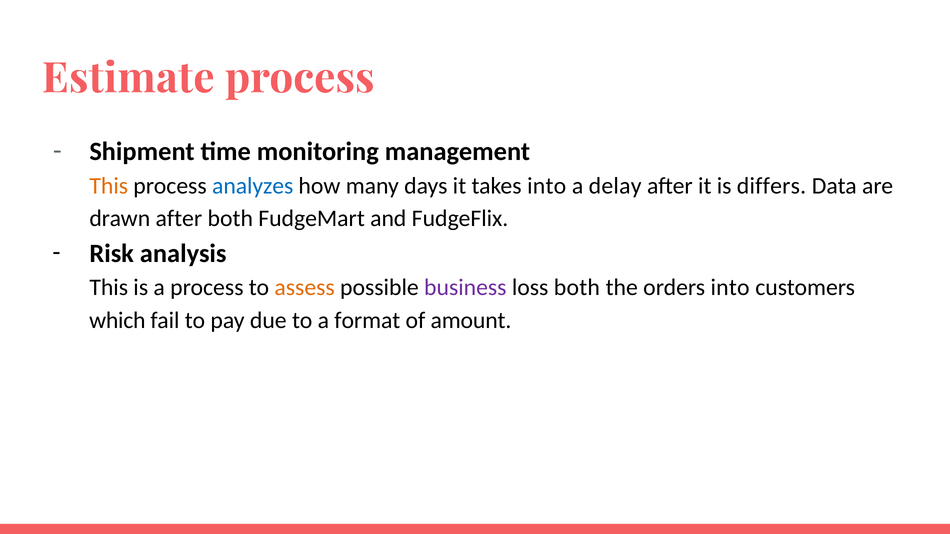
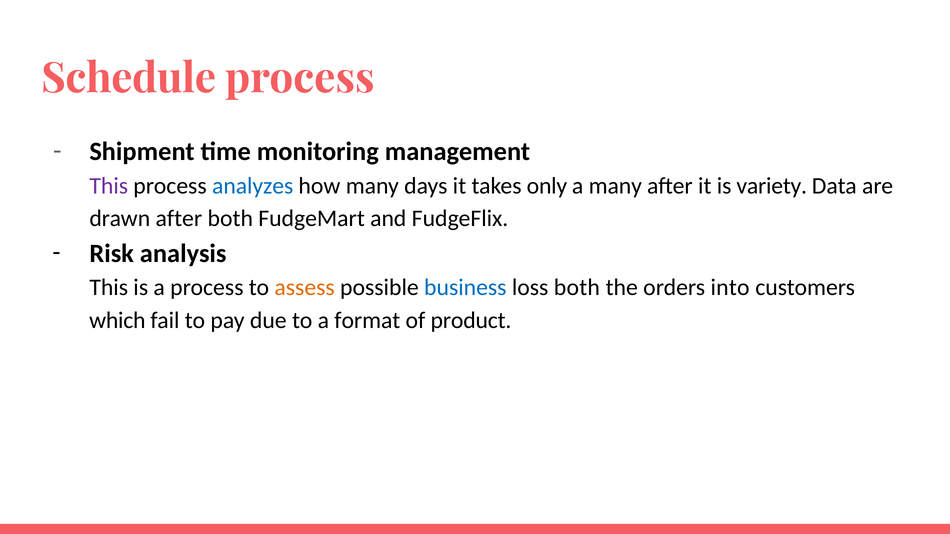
Estimate: Estimate -> Schedule (129, 78)
This colour: orange -> purple (109, 186)
takes into: into -> only (547, 186)
a delay: delay -> many (615, 186)
differs: differs -> variety (772, 186)
business colour: purple -> blue (465, 288)
amount: amount -> product (471, 321)
